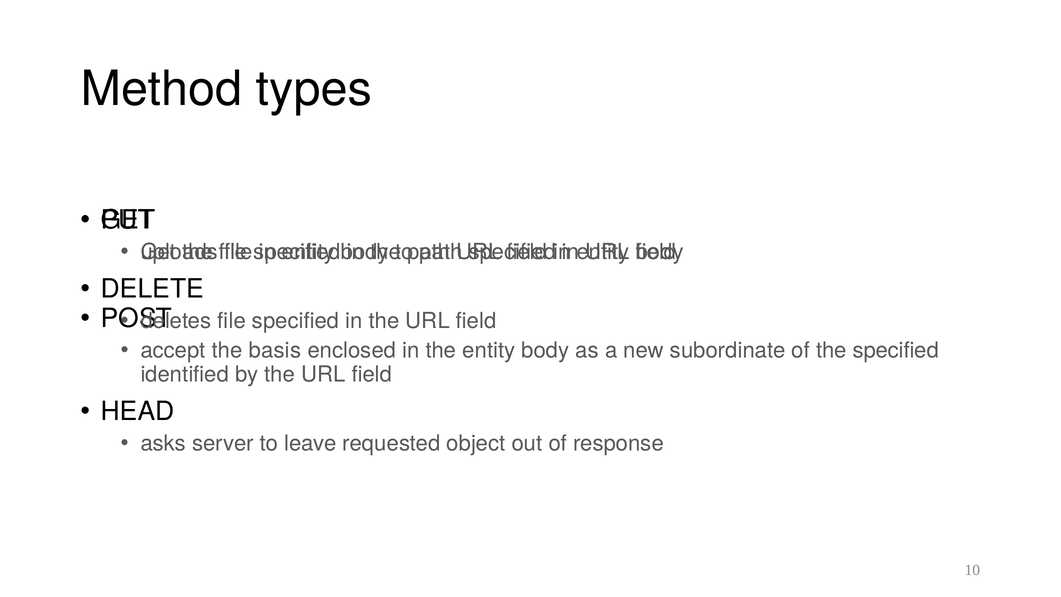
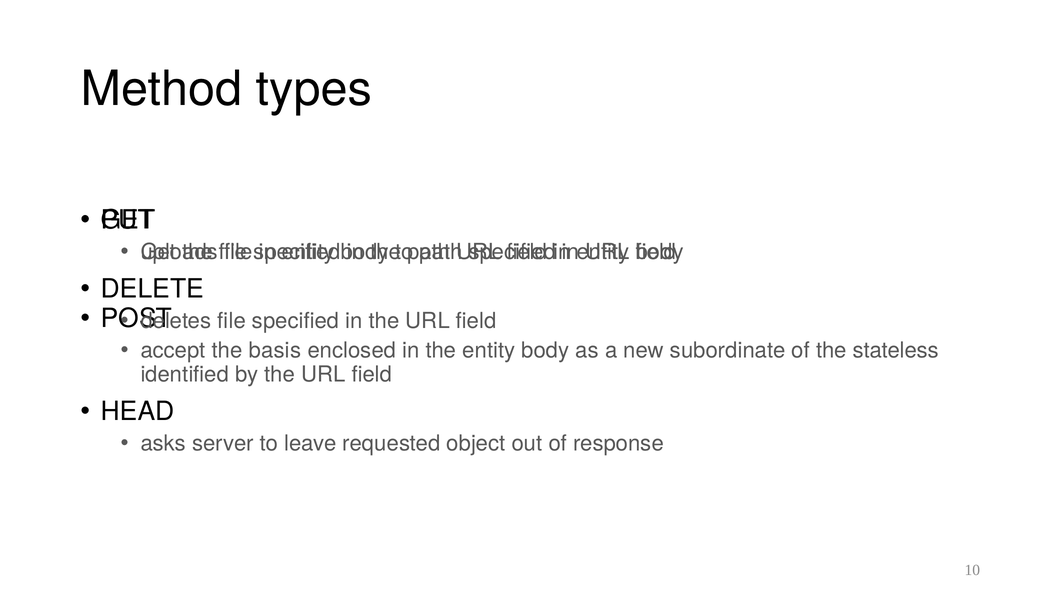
the specified: specified -> stateless (896, 350)
